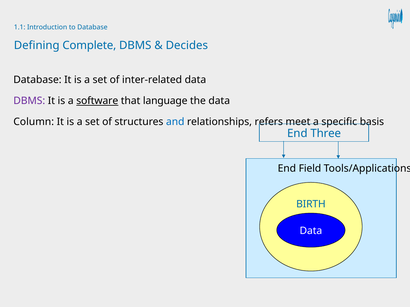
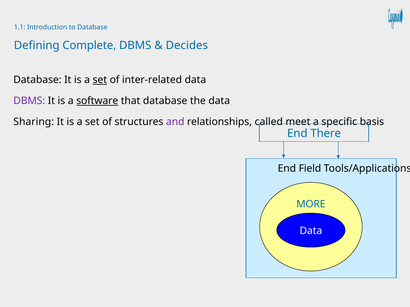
set underline: none -> present (100, 80)
that language: language -> database (165, 101)
Column: Column -> Sharing (34, 122)
and colour: blue -> purple (175, 122)
refers: refers -> called (269, 122)
Three: Three -> There (326, 134)
BIRTH: BIRTH -> MORE (311, 205)
